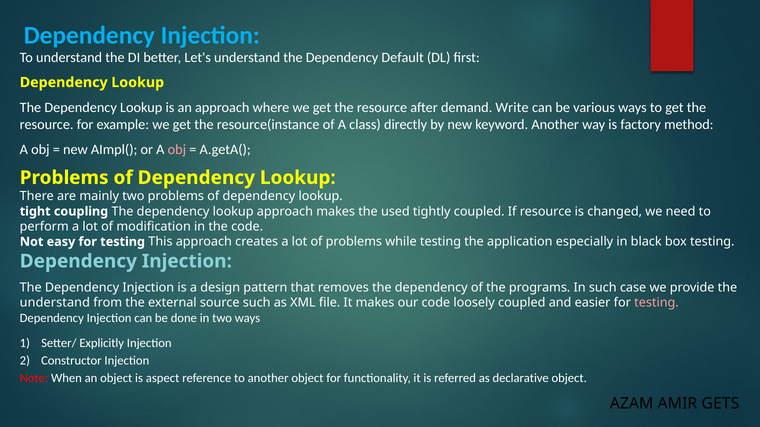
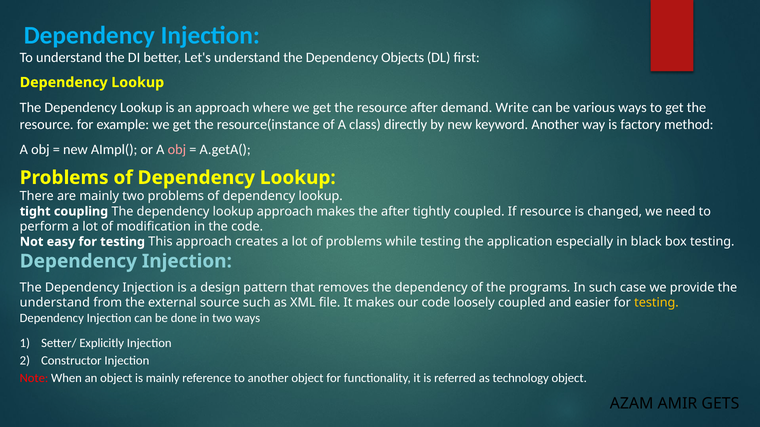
Default: Default -> Objects (403, 57)
the used: used -> after (395, 212)
testing colour: pink -> yellow (656, 303)
is aspect: aspect -> mainly (163, 379)
declarative: declarative -> technology (521, 379)
